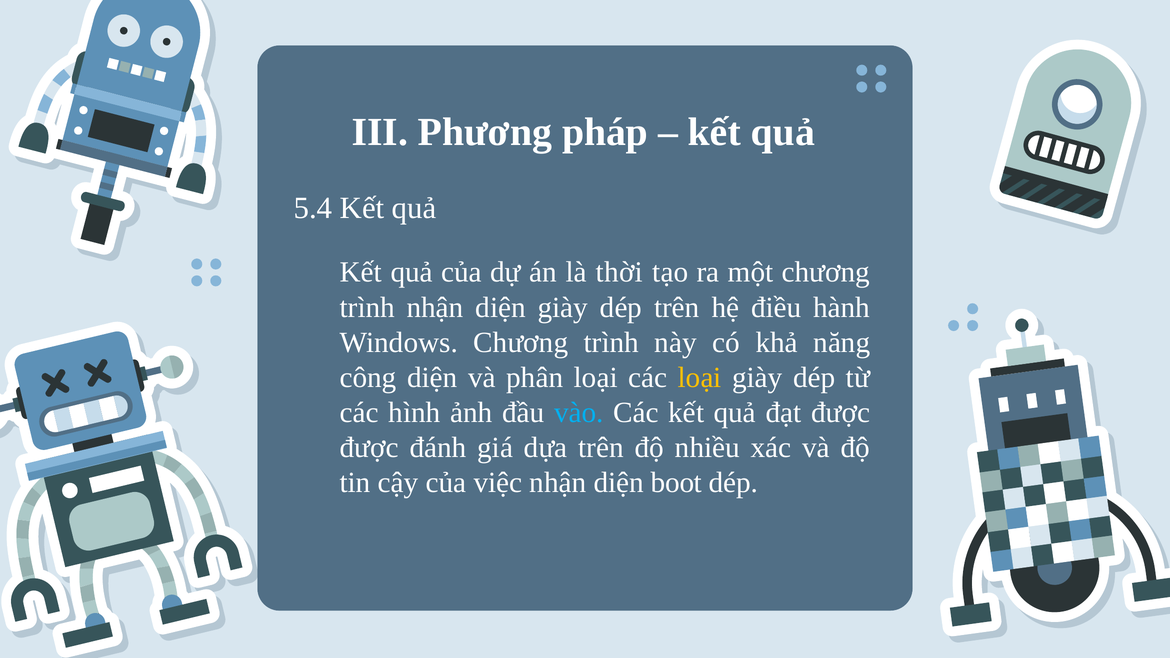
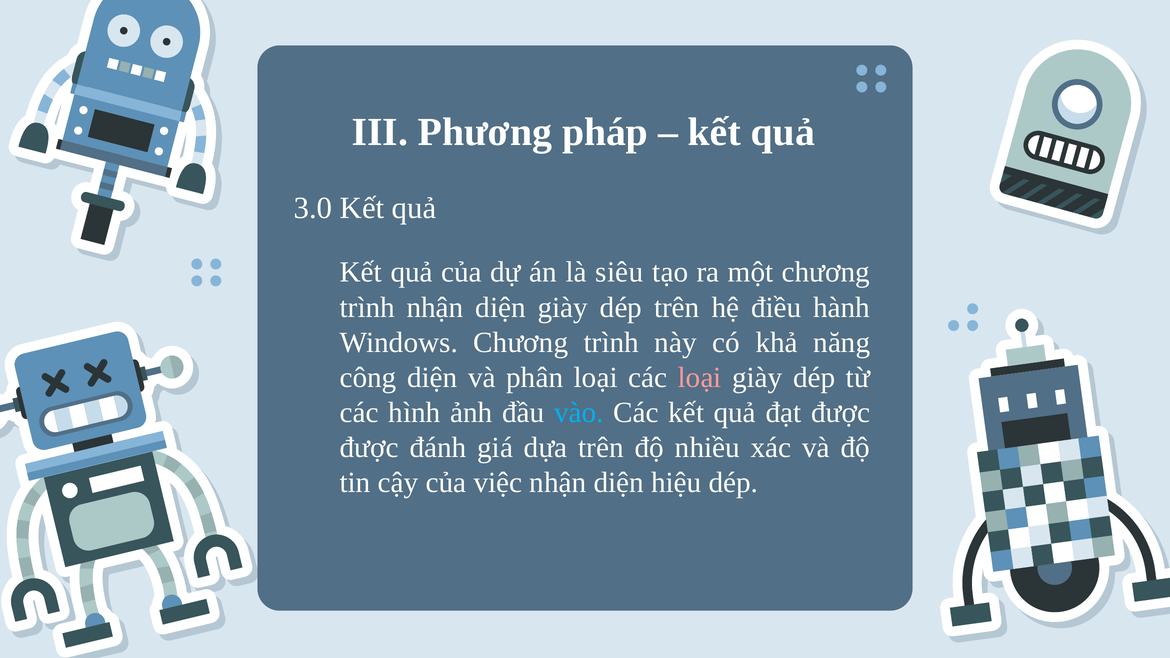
5.4: 5.4 -> 3.0 (313, 208)
thời: thời -> siêu (619, 272)
loại colour: yellow -> pink (700, 378)
boot: boot -> hiệu (676, 483)
